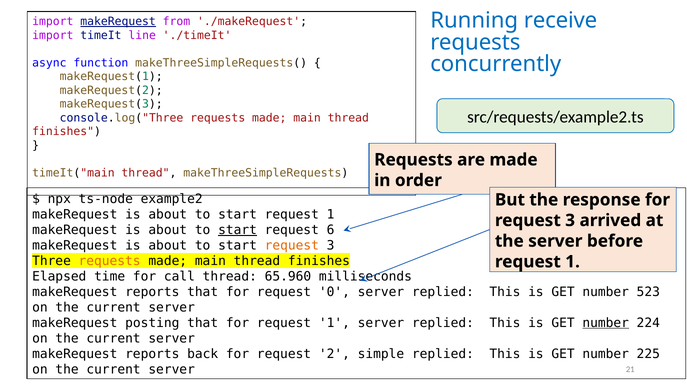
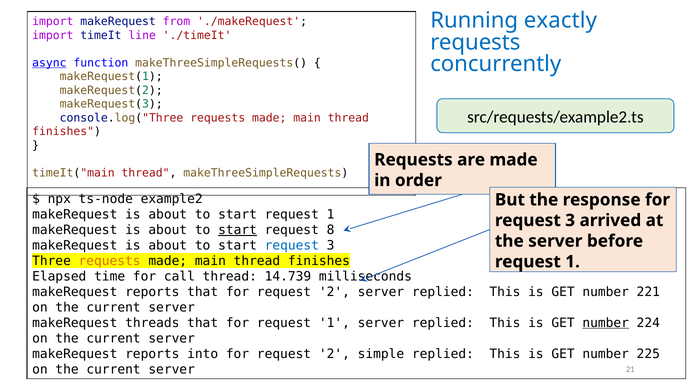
receive: receive -> exactly (560, 21)
makeRequest underline: present -> none (118, 22)
async underline: none -> present (49, 63)
6: 6 -> 8 (331, 230)
request colour: orange -> blue (292, 245)
65.960: 65.960 -> 14.739 (288, 276)
that for request 0: 0 -> 2 (334, 291)
523: 523 -> 221 (648, 291)
posting: posting -> threads (152, 322)
back: back -> into (203, 353)
